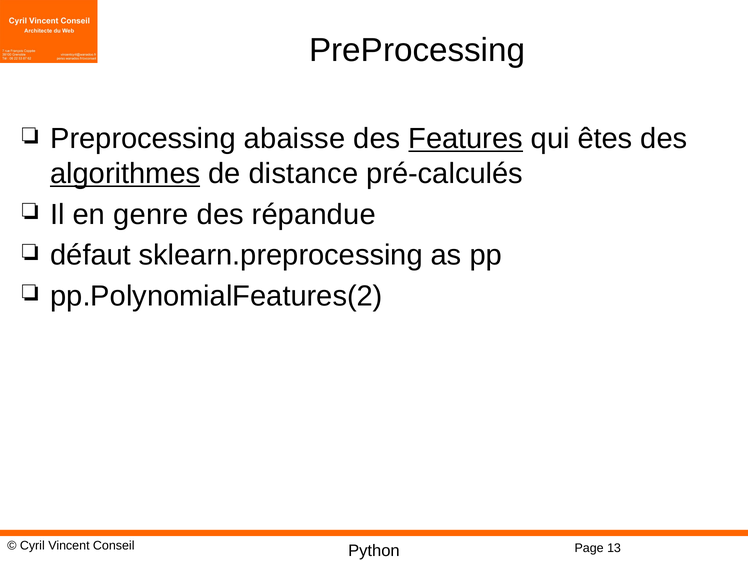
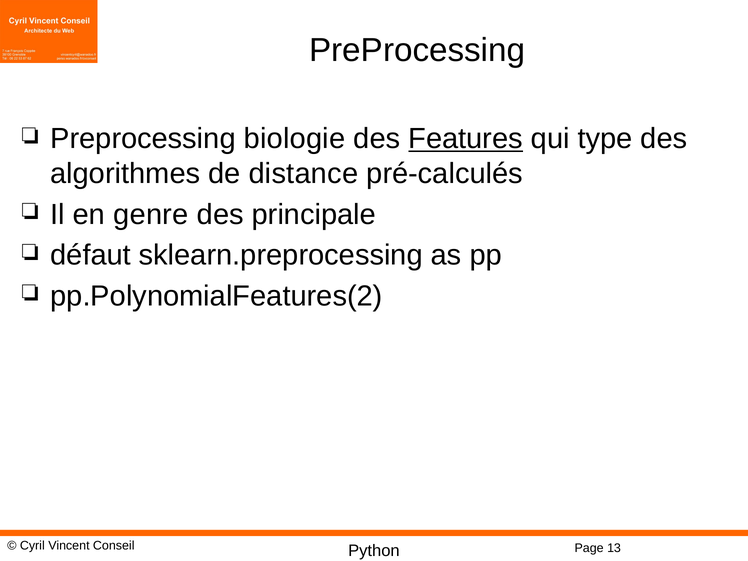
abaisse: abaisse -> biologie (295, 139)
êtes: êtes -> type (605, 139)
algorithmes underline: present -> none (125, 174)
répandue: répandue -> principale (314, 214)
